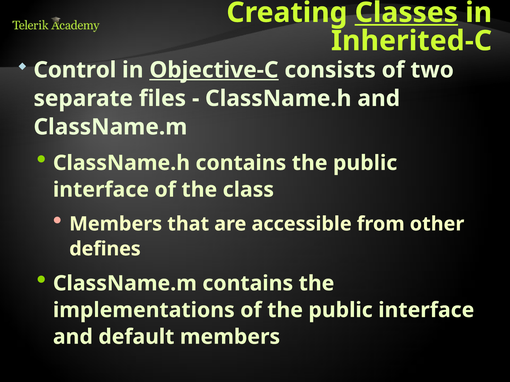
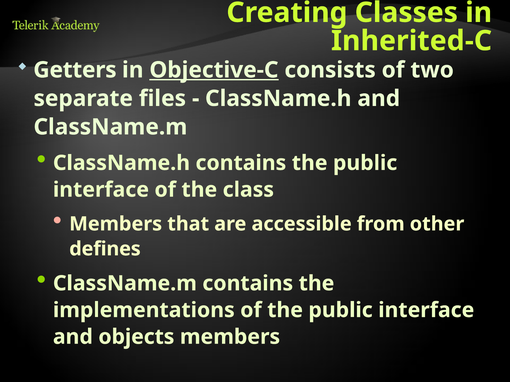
Classes underline: present -> none (406, 13)
Control: Control -> Getters (75, 70)
default: default -> objects (136, 337)
